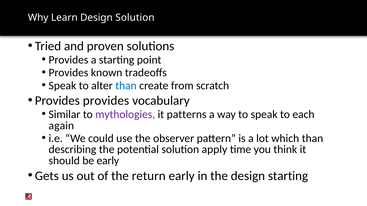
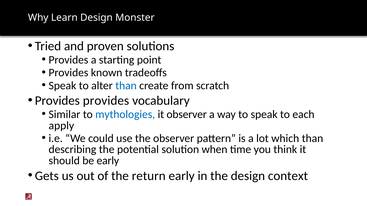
Design Solution: Solution -> Monster (135, 18)
mythologies colour: purple -> blue (125, 115)
it patterns: patterns -> observer (187, 115)
again: again -> apply (61, 126)
apply: apply -> when (215, 150)
design starting: starting -> context (288, 176)
